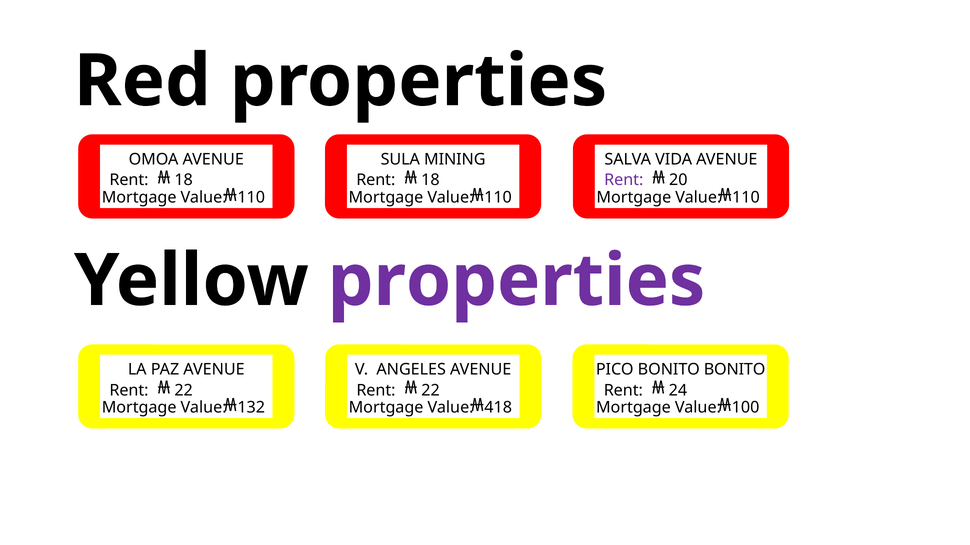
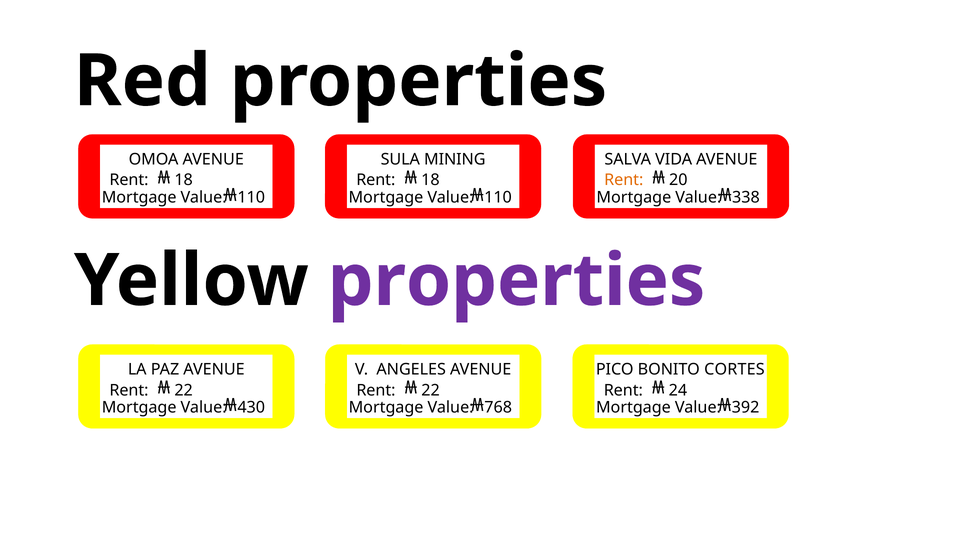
Rent colour: purple -> orange (624, 180)
110: 110 -> 338 (746, 198)
BONITO: BONITO -> CORTES (734, 370)
132: 132 -> 430 (251, 408)
418: 418 -> 768 (498, 408)
100: 100 -> 392 (746, 408)
